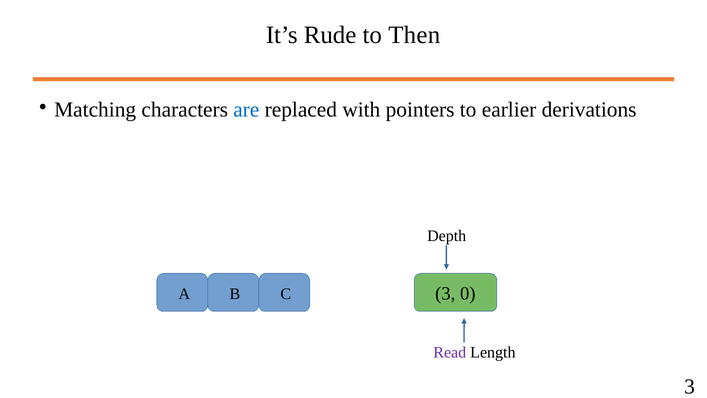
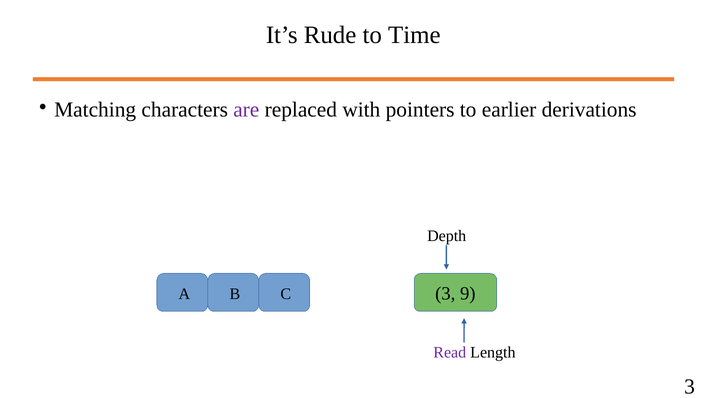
Then: Then -> Time (414, 35)
are colour: blue -> purple (246, 109)
0: 0 -> 9 (468, 294)
